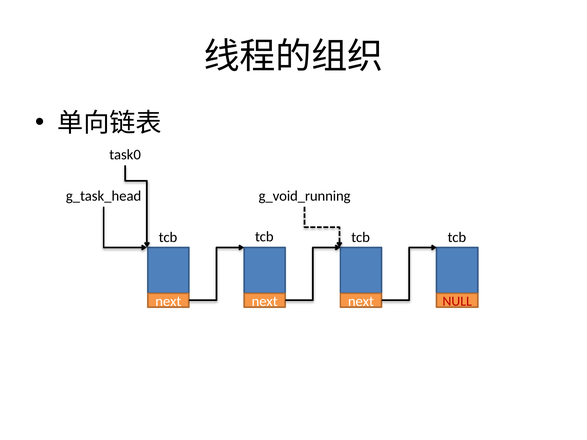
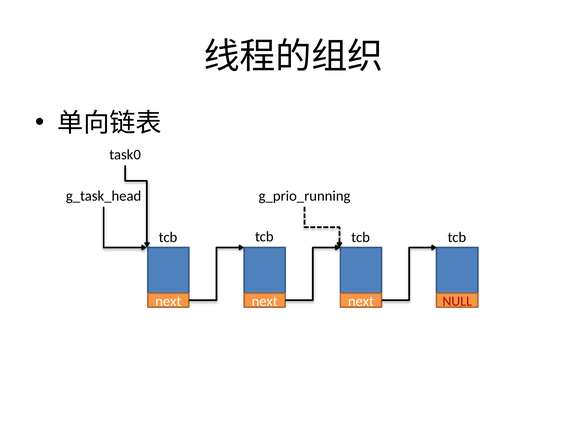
g_void_running: g_void_running -> g_prio_running (305, 196)
